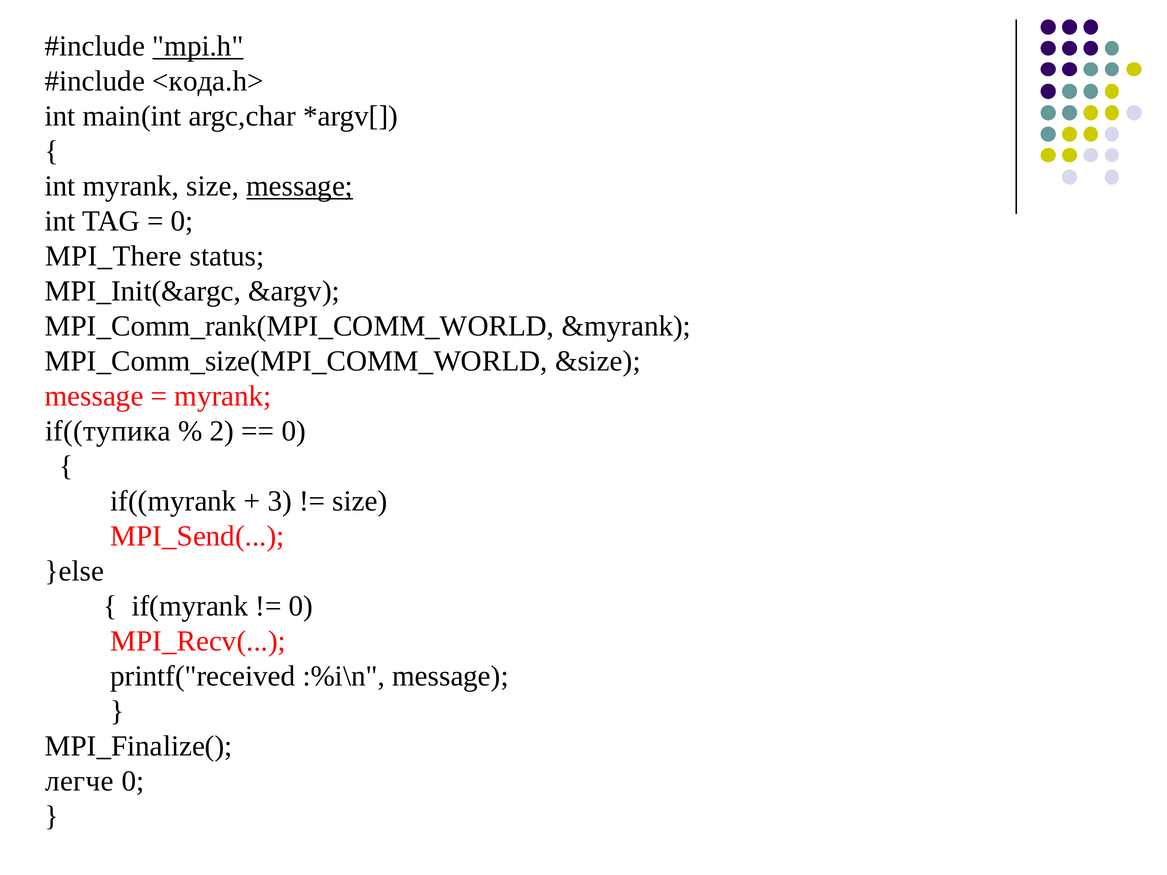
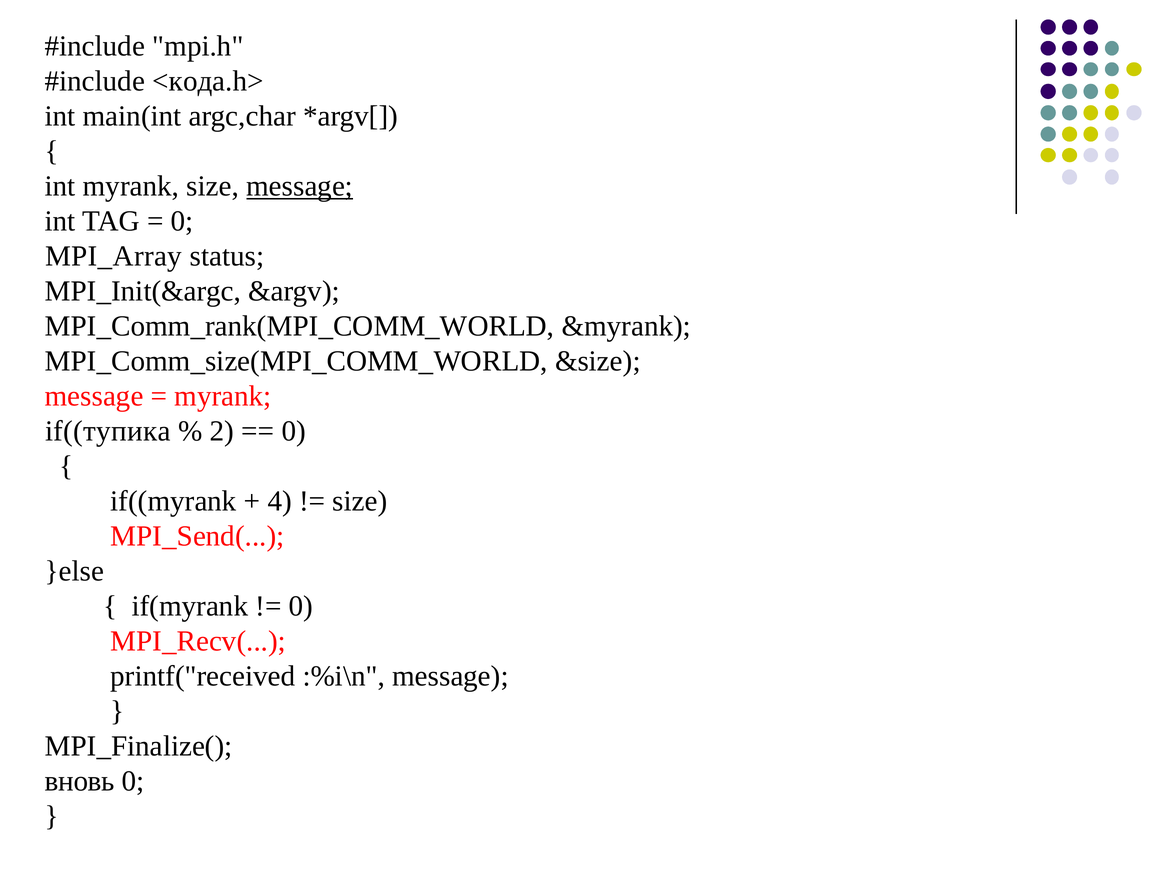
mpi.h underline: present -> none (198, 46)
MPI_There: MPI_There -> MPI_Array (114, 256)
3: 3 -> 4 (280, 501)
легче: легче -> вновь (80, 781)
